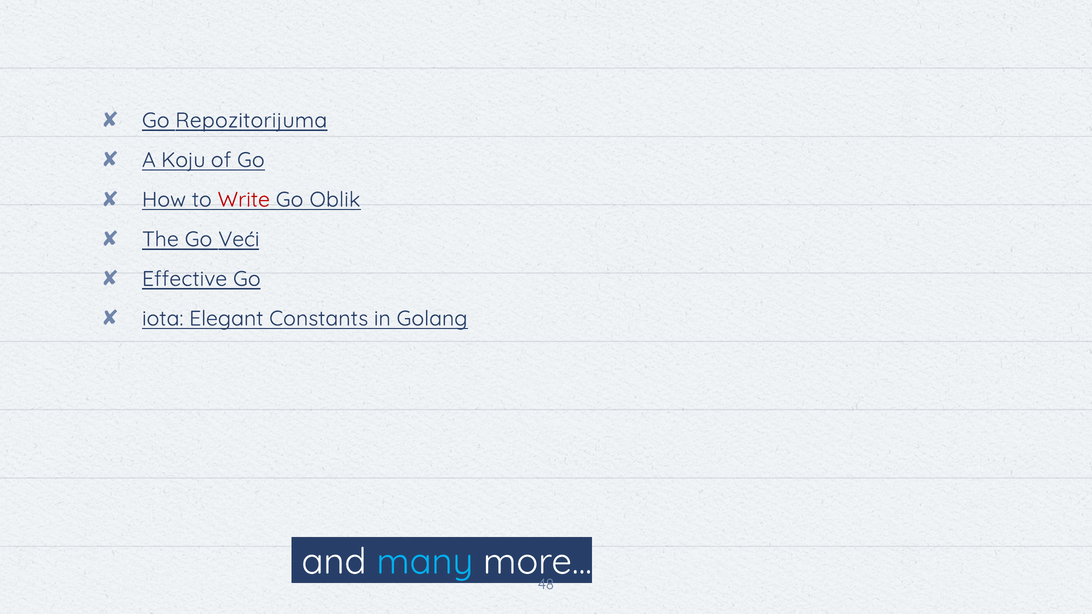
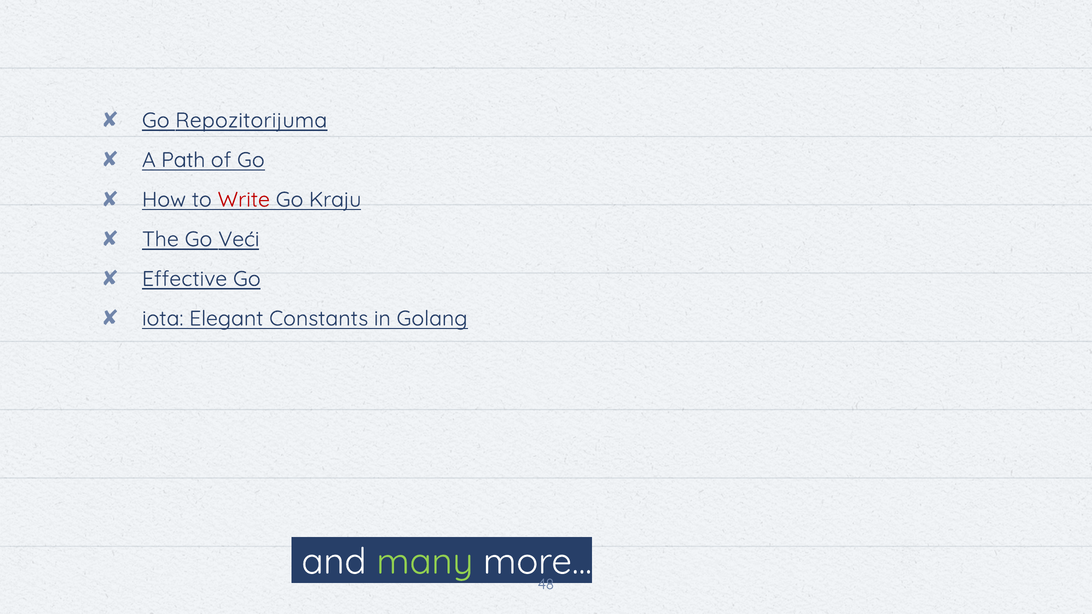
Koju: Koju -> Path (183, 160)
Oblik: Oblik -> Kraju (335, 200)
many colour: light blue -> light green (425, 562)
